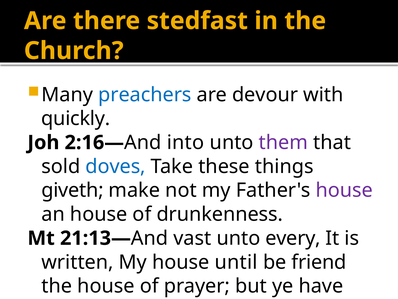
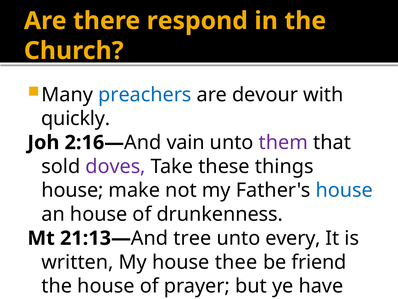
stedfast: stedfast -> respond (197, 21)
into: into -> vain (186, 142)
doves colour: blue -> purple (116, 166)
giveth: giveth -> house (72, 190)
house colour: purple -> blue (344, 190)
vast: vast -> tree (192, 238)
until: until -> thee (236, 262)
